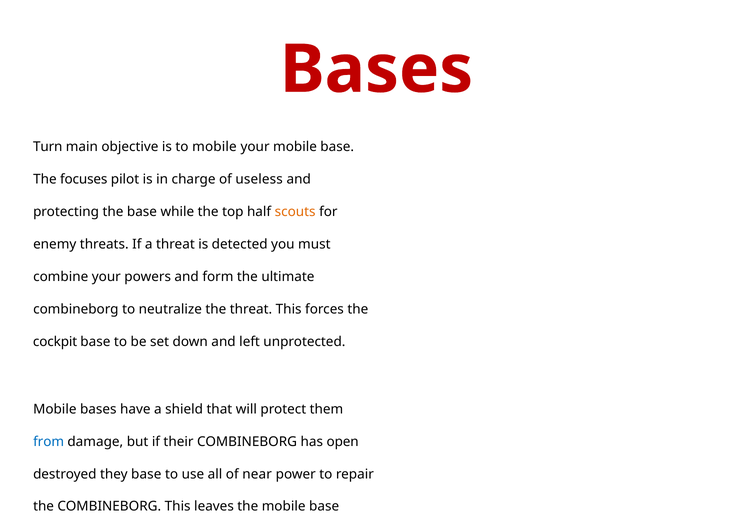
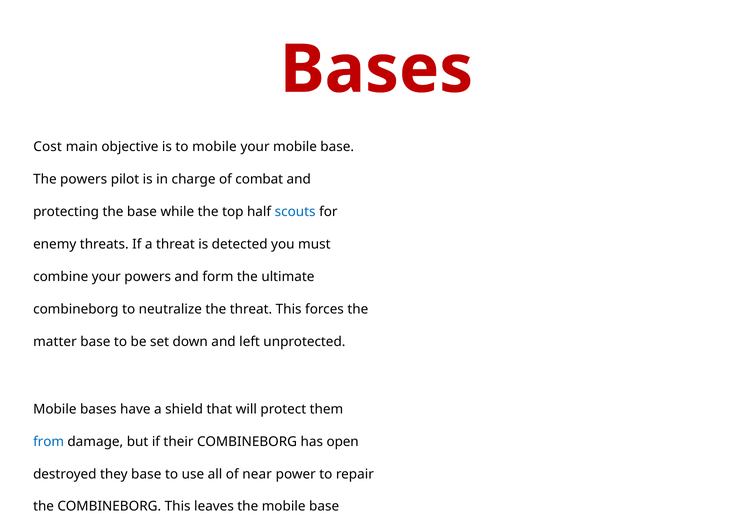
Turn: Turn -> Cost (48, 147)
The focuses: focuses -> powers (84, 180)
useless: useless -> combat (259, 180)
scouts colour: orange -> blue (295, 212)
cockpit: cockpit -> matter (55, 342)
